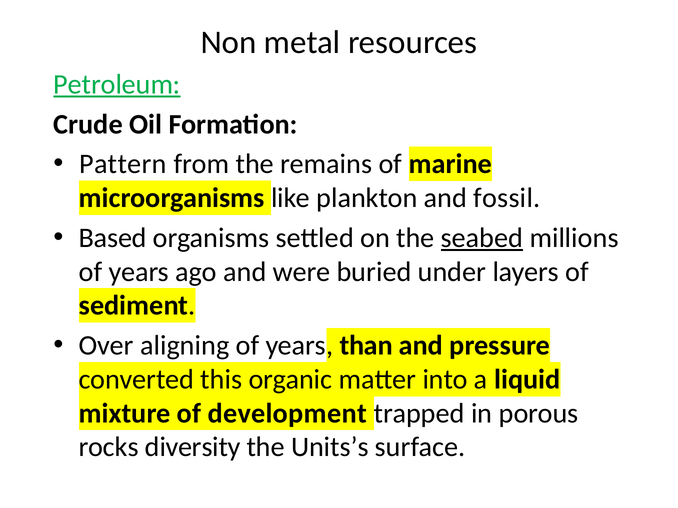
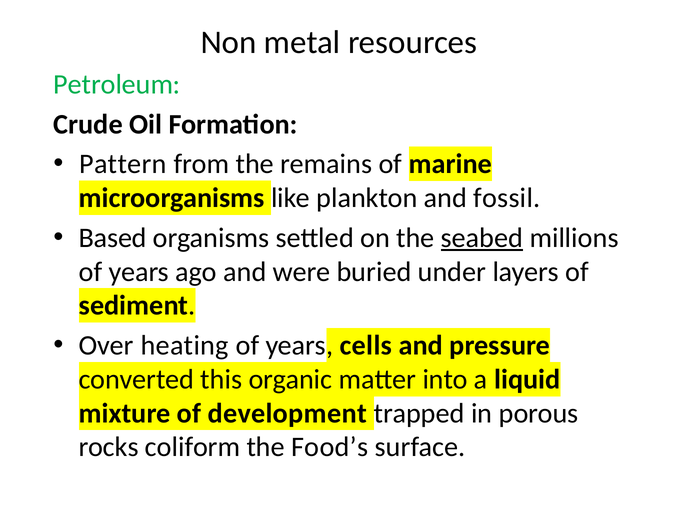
Petroleum underline: present -> none (117, 84)
aligning: aligning -> heating (185, 346)
than: than -> cells (366, 346)
diversity: diversity -> coliform (193, 448)
Units’s: Units’s -> Food’s (330, 448)
